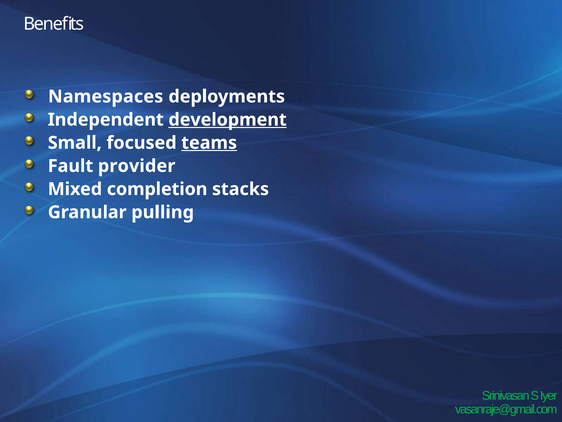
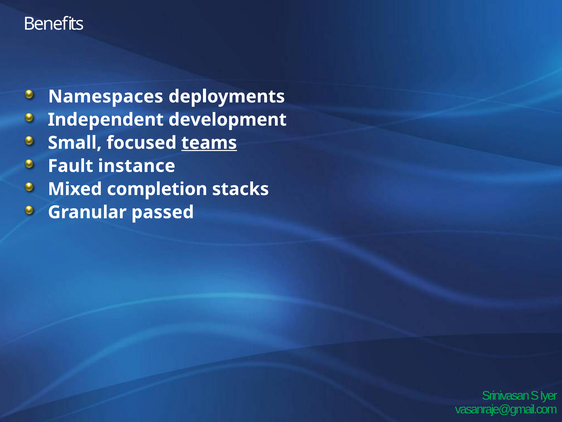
development underline: present -> none (228, 120)
provider: provider -> instance (137, 166)
pulling: pulling -> passed (163, 212)
